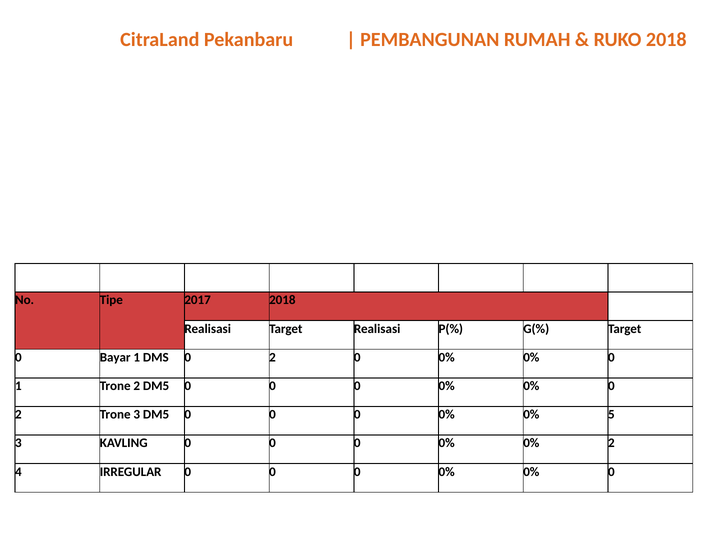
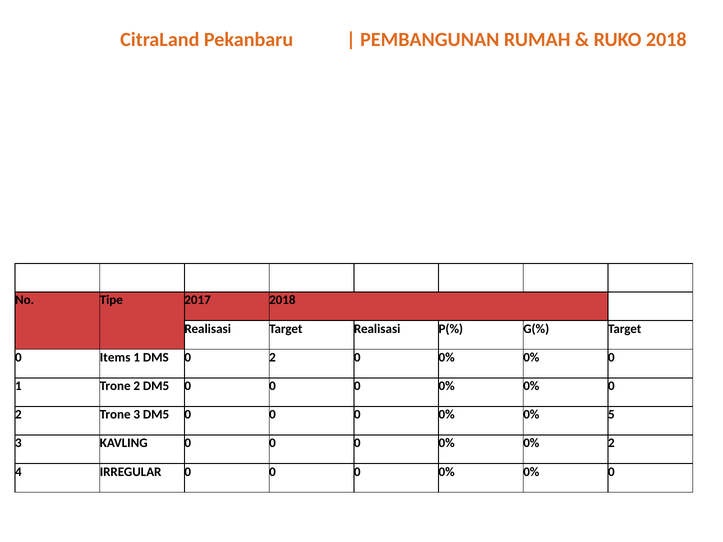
Bayar: Bayar -> Items (115, 358)
